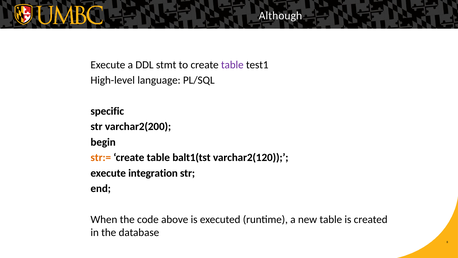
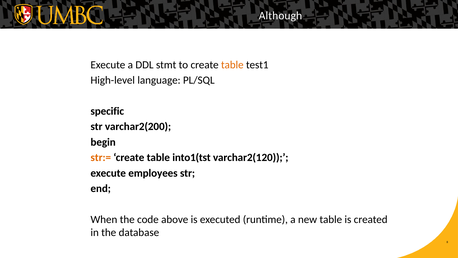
table colour: purple -> orange (232, 65)
balt1(tst: balt1(tst -> into1(tst (192, 157)
integration: integration -> employees (153, 173)
